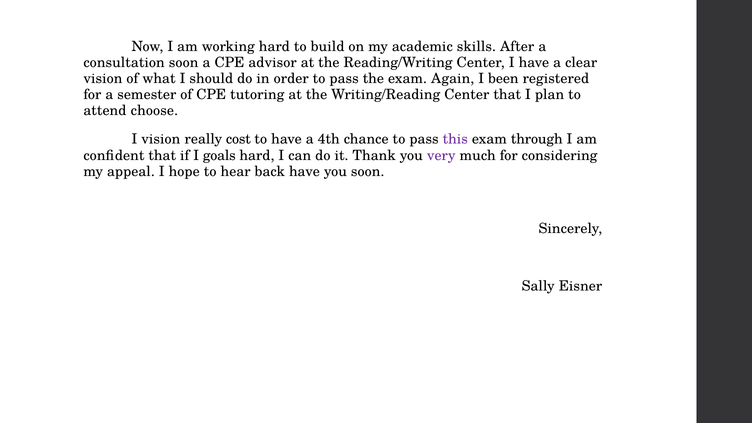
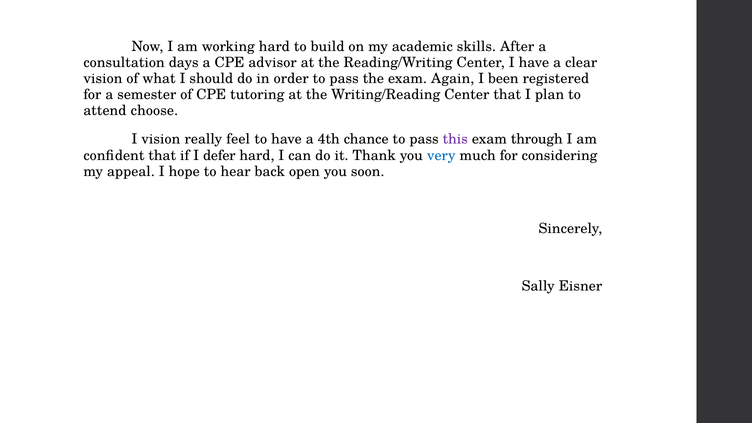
consultation soon: soon -> days (184, 62)
cost: cost -> feel (238, 139)
goals: goals -> defer (219, 155)
very colour: purple -> blue (441, 155)
back have: have -> open (304, 171)
